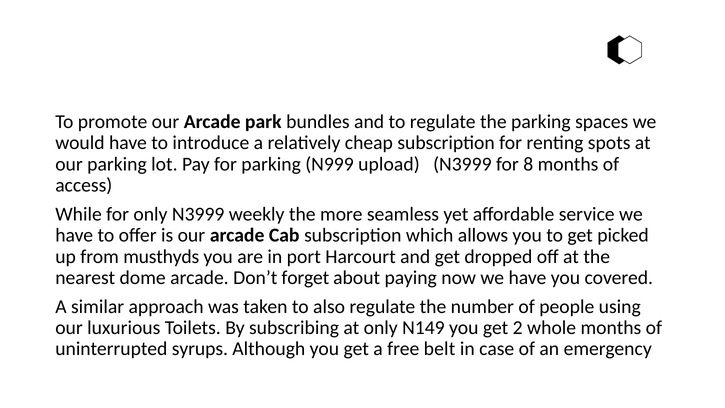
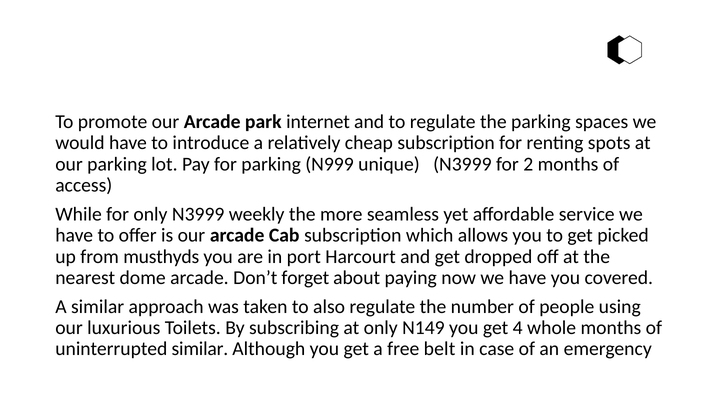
bundles: bundles -> internet (318, 122)
upload: upload -> unique (389, 164)
8: 8 -> 2 (528, 164)
2: 2 -> 4 (518, 328)
uninterrupted syrups: syrups -> similar (200, 349)
